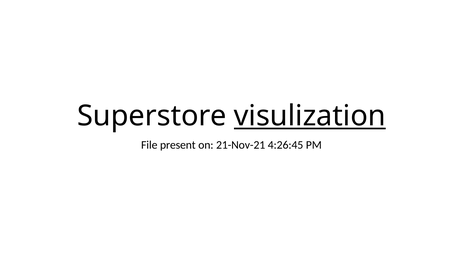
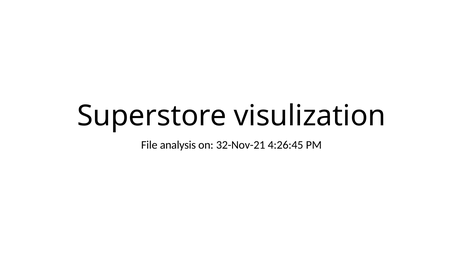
visulization underline: present -> none (310, 116)
present: present -> analysis (178, 145)
21-Nov-21: 21-Nov-21 -> 32-Nov-21 (241, 145)
